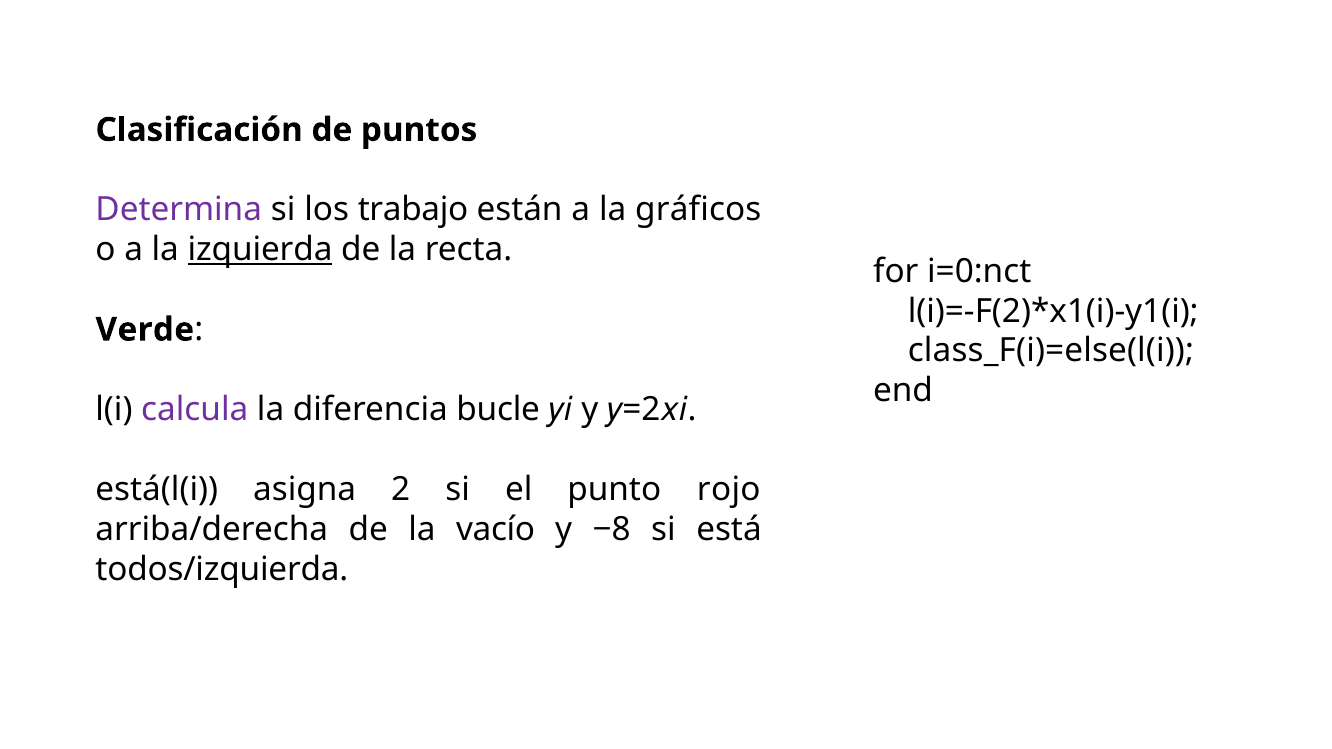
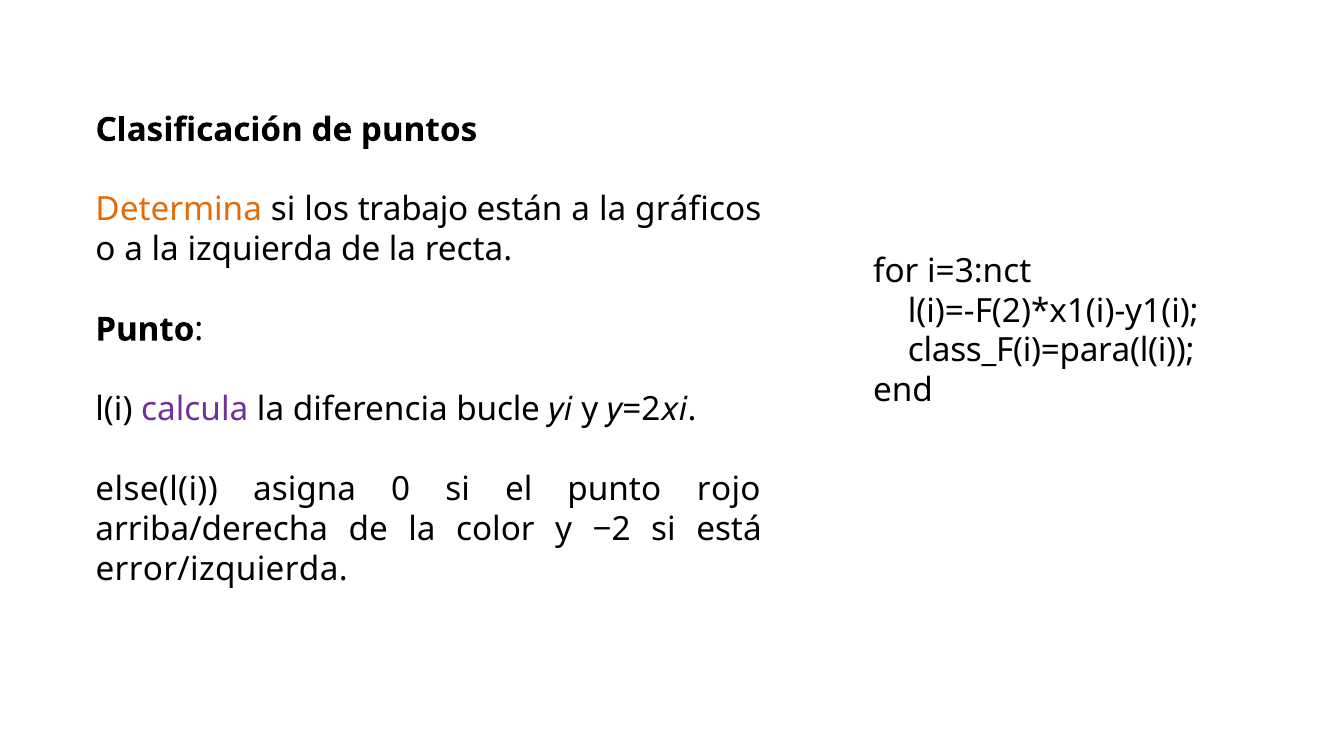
Determina colour: purple -> orange (179, 210)
izquierda underline: present -> none (260, 250)
i=0:nct: i=0:nct -> i=3:nct (979, 271)
Verde: Verde -> Punto (145, 330)
class_F(i)=else(l(i: class_F(i)=else(l(i -> class_F(i)=para(l(i (1051, 351)
está(l(i: está(l(i -> else(l(i (157, 490)
2: 2 -> 0 (401, 490)
vacío: vacío -> color (495, 530)
−8: −8 -> −2 (612, 530)
todos/izquierda: todos/izquierda -> error/izquierda (222, 569)
